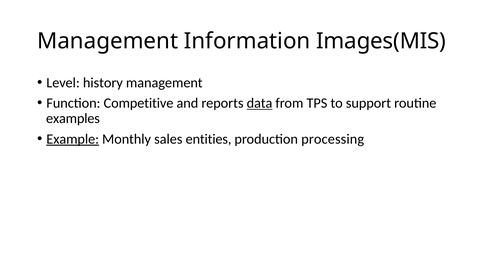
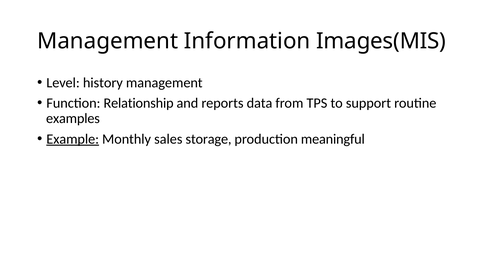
Competitive: Competitive -> Relationship (139, 103)
data underline: present -> none (260, 103)
entities: entities -> storage (209, 139)
processing: processing -> meaningful (333, 139)
